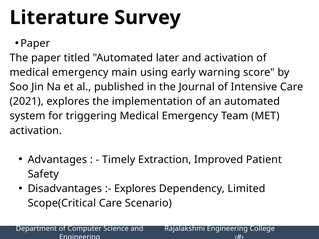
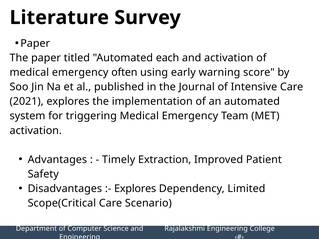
later: later -> each (168, 58)
main: main -> often (124, 72)
